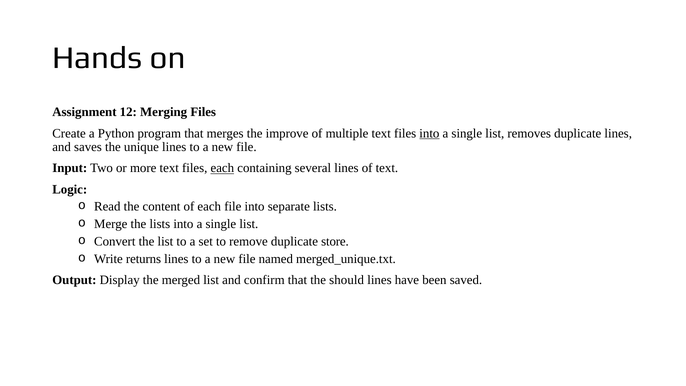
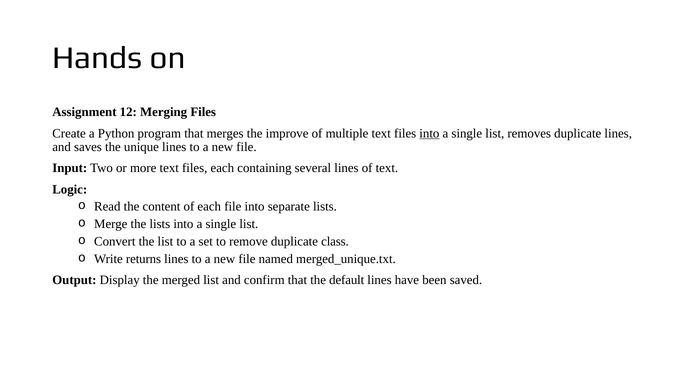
each underline: present -> none (222, 168)
store: store -> class (335, 242)
should: should -> default (347, 280)
